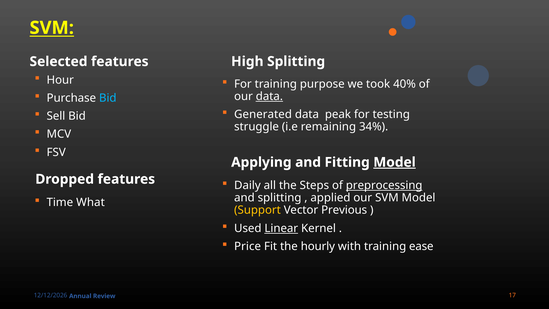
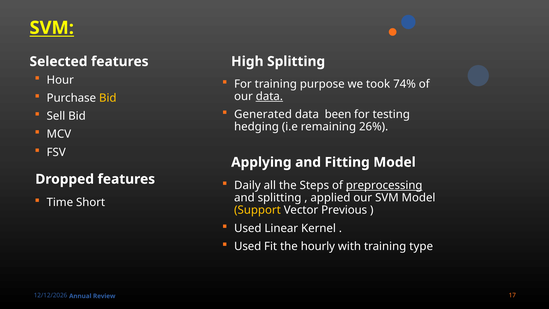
40%: 40% -> 74% (404, 84)
Bid colour: light blue -> yellow (108, 98)
peak: peak -> been (338, 114)
struggle: struggle -> hedging (257, 127)
34%: 34% -> 26% (374, 127)
Model underline: present -> none (395, 162)
What: What -> Short (91, 202)
Linear underline: present -> none (281, 228)
Price: Price -> Used (248, 246)
ease: ease -> type (421, 246)
